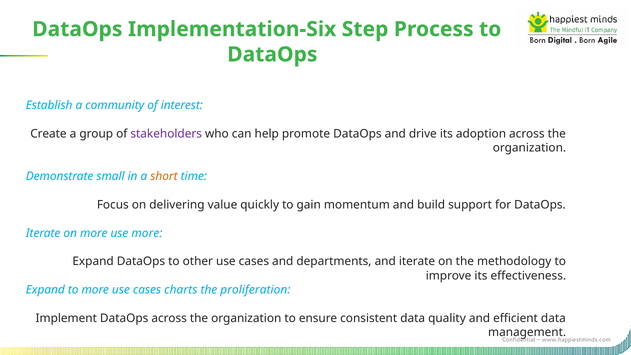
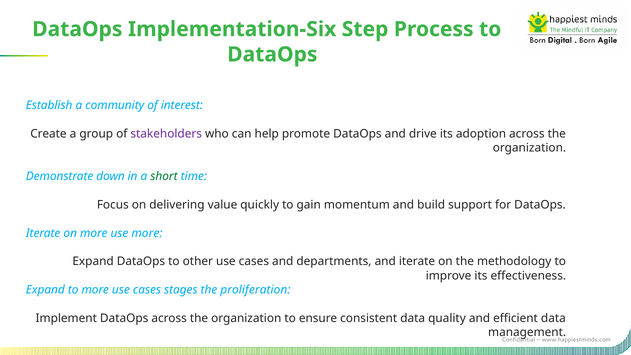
small: small -> down (111, 176)
short colour: orange -> green (164, 176)
charts: charts -> stages (181, 290)
